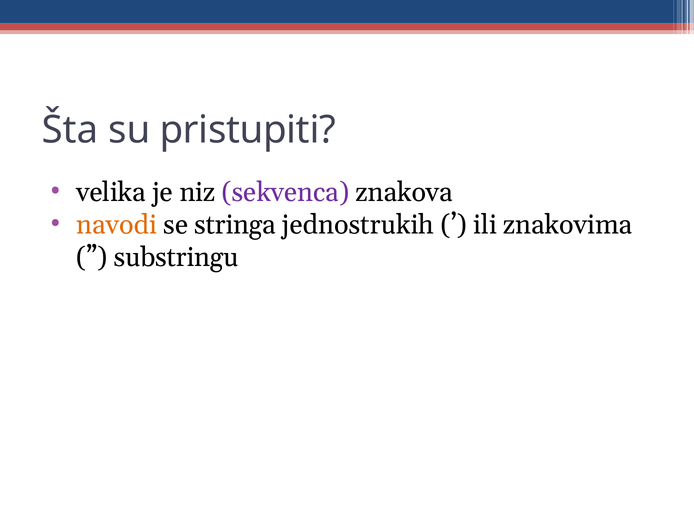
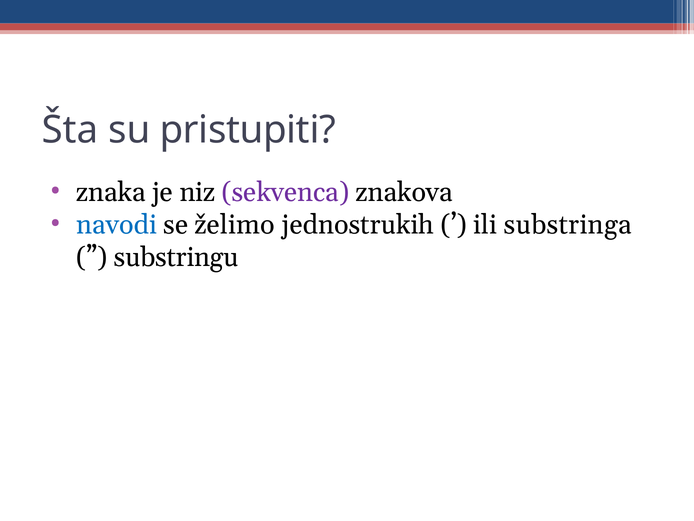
velika: velika -> znaka (111, 192)
navodi colour: orange -> blue (117, 225)
stringa: stringa -> želimo (235, 225)
znakovima: znakovima -> substringa (568, 225)
